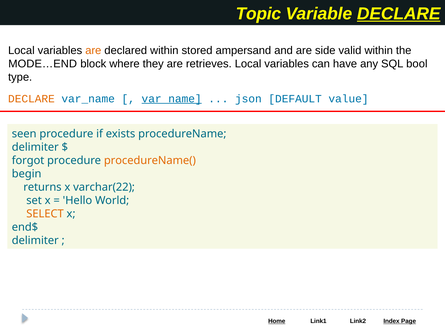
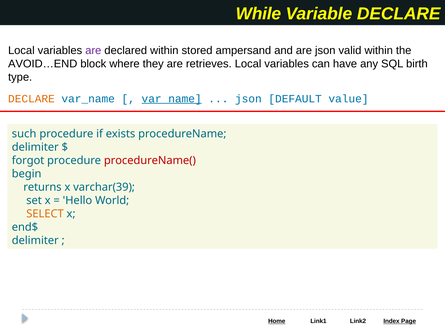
Topic: Topic -> While (258, 14)
DECLARE underline: present -> none (399, 14)
are colour: orange -> purple (93, 50)
are side: side -> json (325, 50)
MODE…END: MODE…END -> AVOID…END (43, 64)
bool: bool -> birth (417, 64)
seen: seen -> such (24, 134)
procedureName( colour: orange -> red (150, 160)
varchar(22: varchar(22 -> varchar(39 (104, 187)
